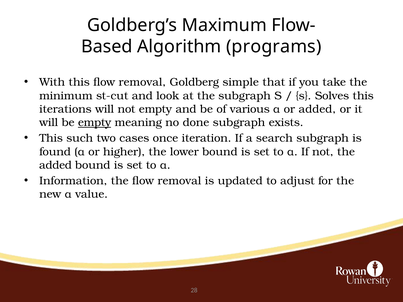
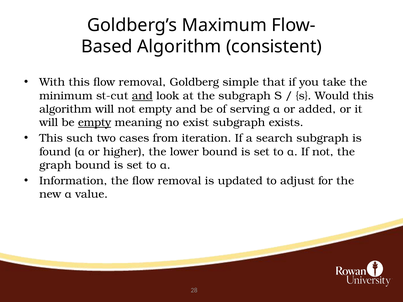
programs: programs -> consistent (274, 47)
and underline: none -> present (142, 96)
Solves: Solves -> Would (332, 96)
iterations: iterations -> algorithm (65, 109)
various: various -> serving (250, 109)
done: done -> exist (196, 123)
once: once -> from (165, 138)
added: added -> graph (55, 165)
